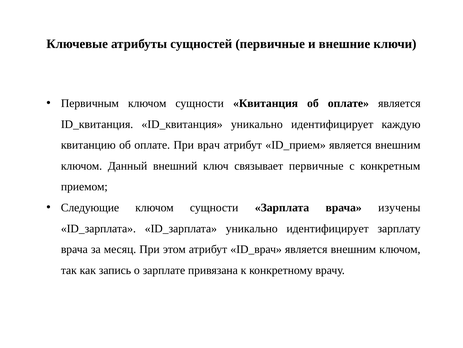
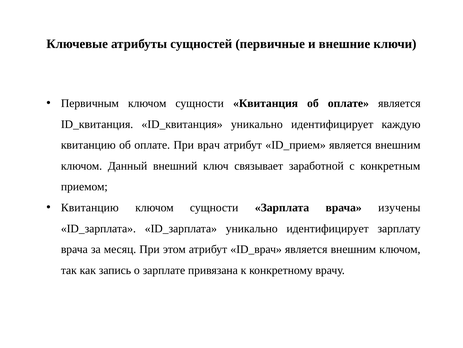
связывает первичные: первичные -> заработной (316, 166)
Следующие: Следующие -> Квитанцию (90, 207)
